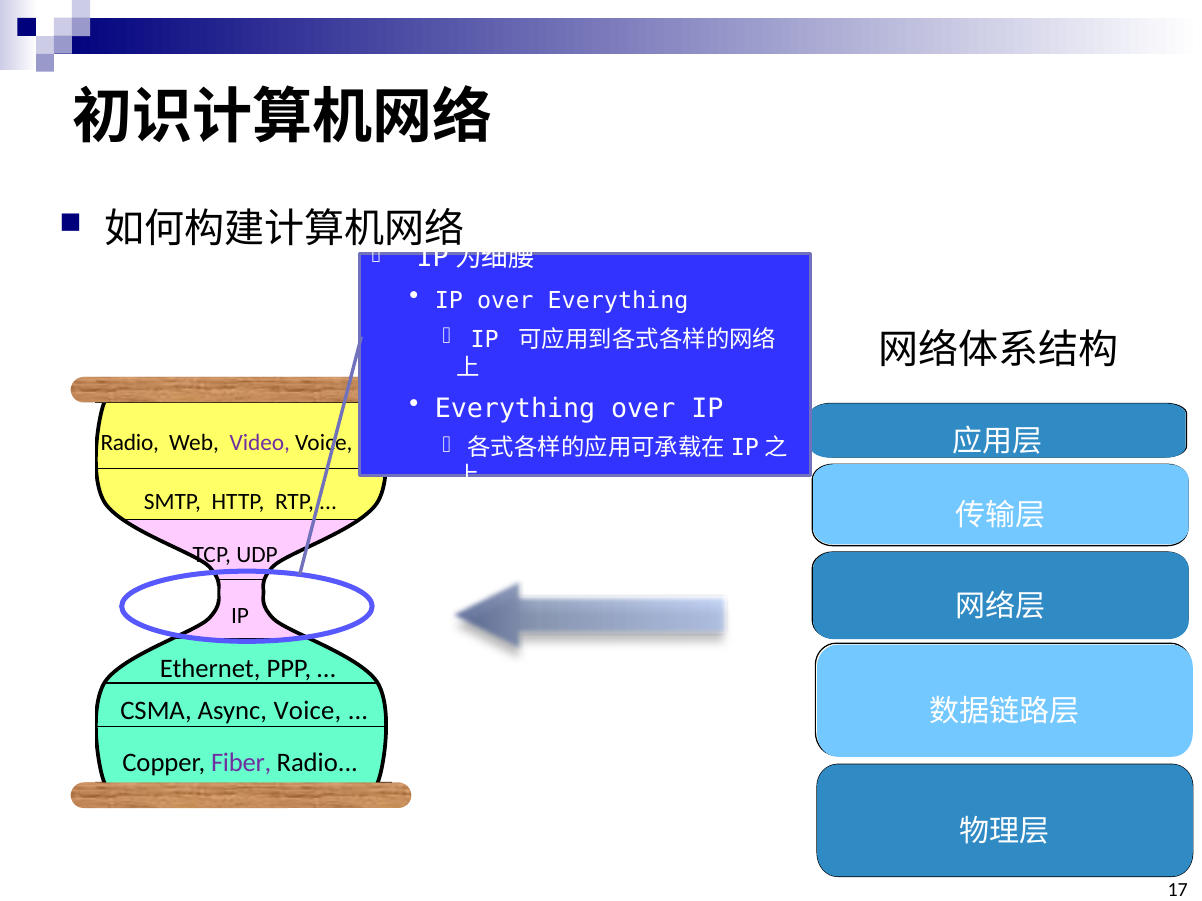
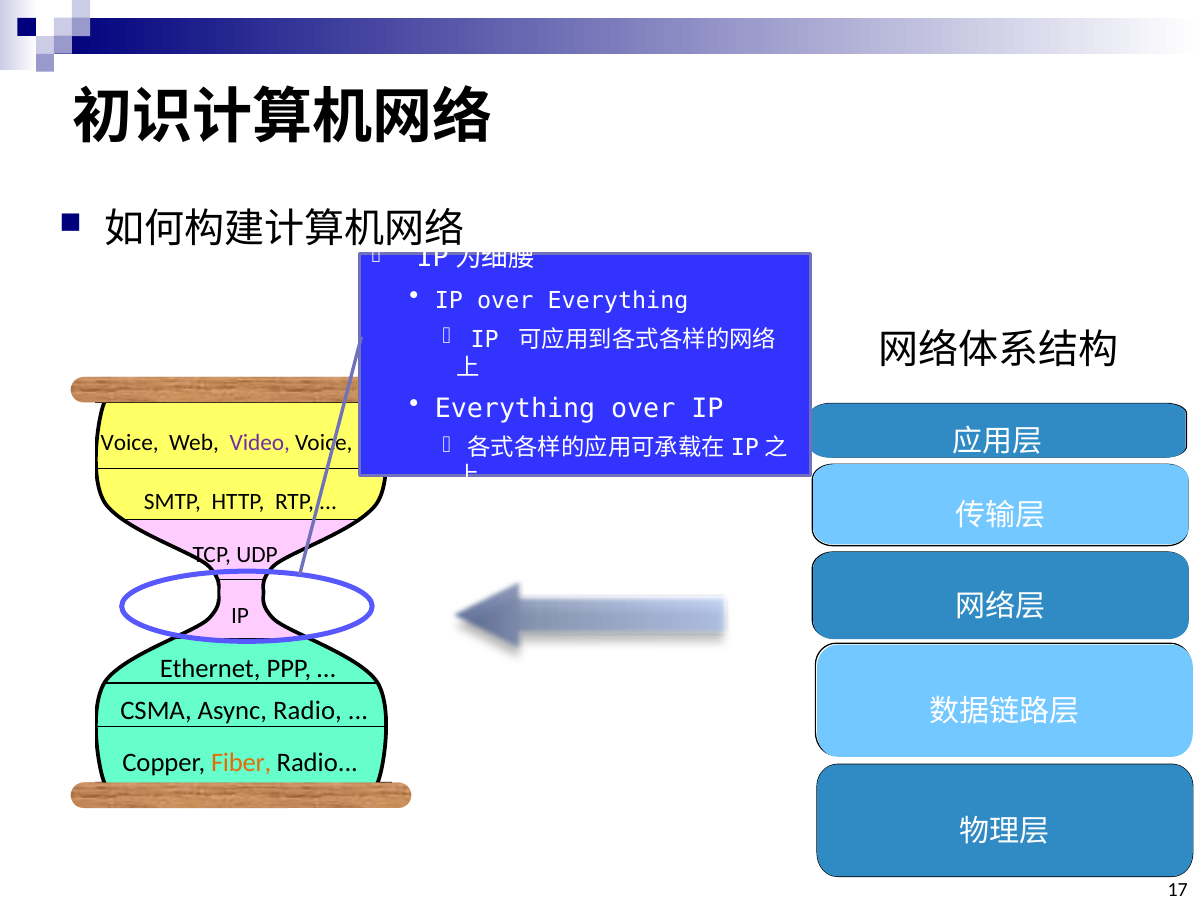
Radio: Radio -> Voice (130, 443)
Async Voice: Voice -> Radio (308, 711)
Fiber colour: purple -> orange (241, 763)
